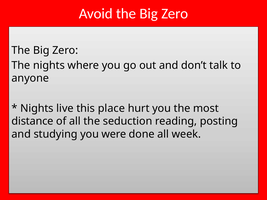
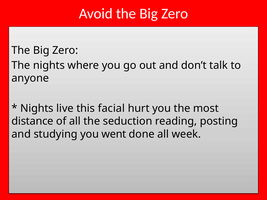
place: place -> facial (111, 108)
were: were -> went (114, 134)
